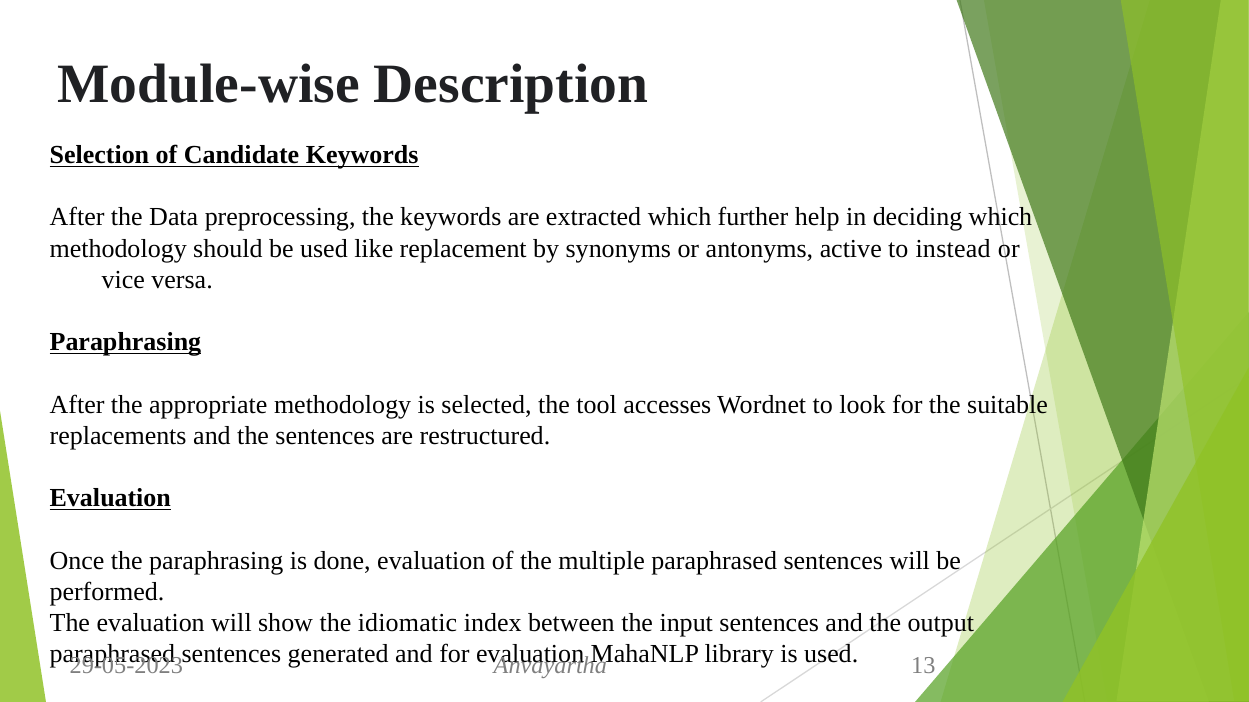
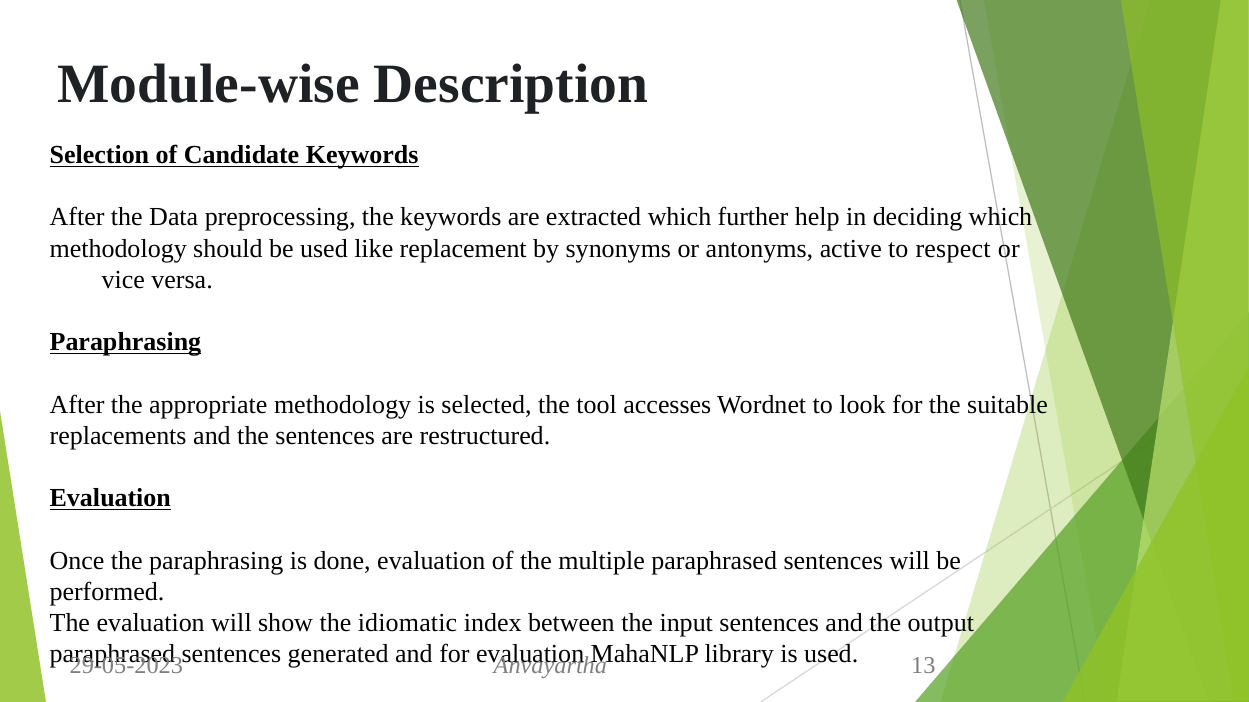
instead: instead -> respect (953, 249)
